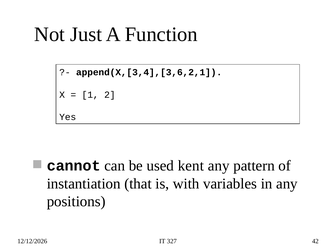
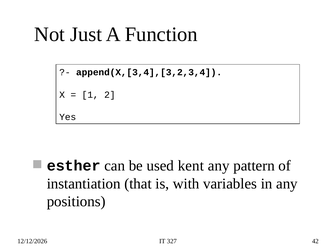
append(X,[3,4],[3,6,2,1: append(X,[3,4],[3,6,2,1 -> append(X,[3,4],[3,2,3,4 (149, 72)
cannot: cannot -> esther (74, 166)
